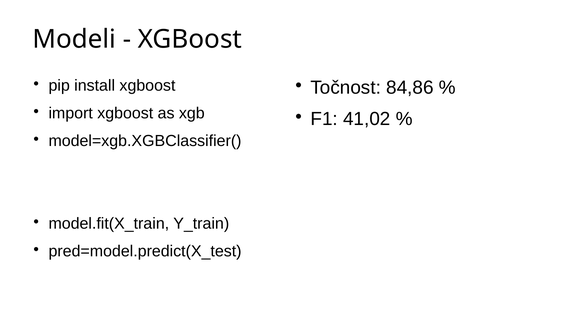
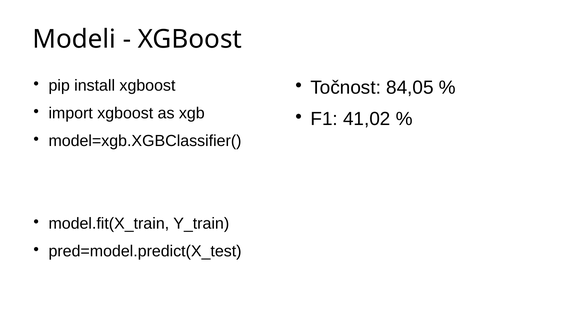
84,86: 84,86 -> 84,05 (410, 87)
